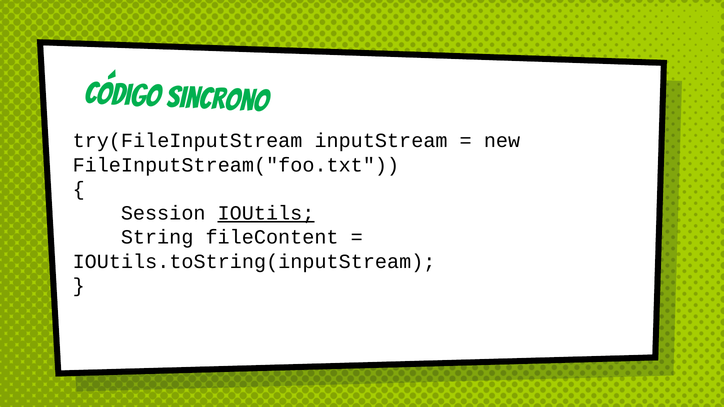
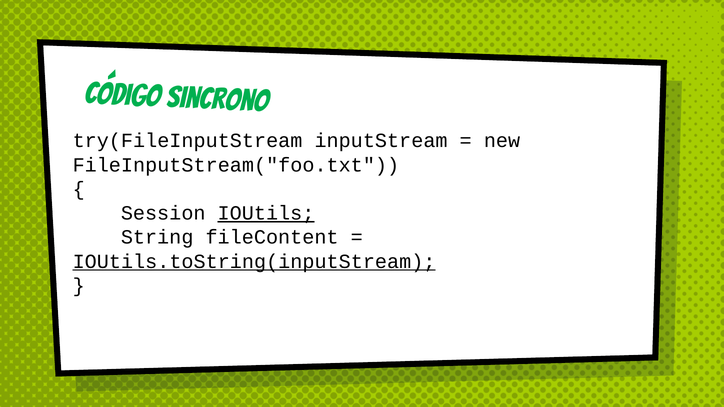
IOUtils.toString(inputStream underline: none -> present (254, 262)
